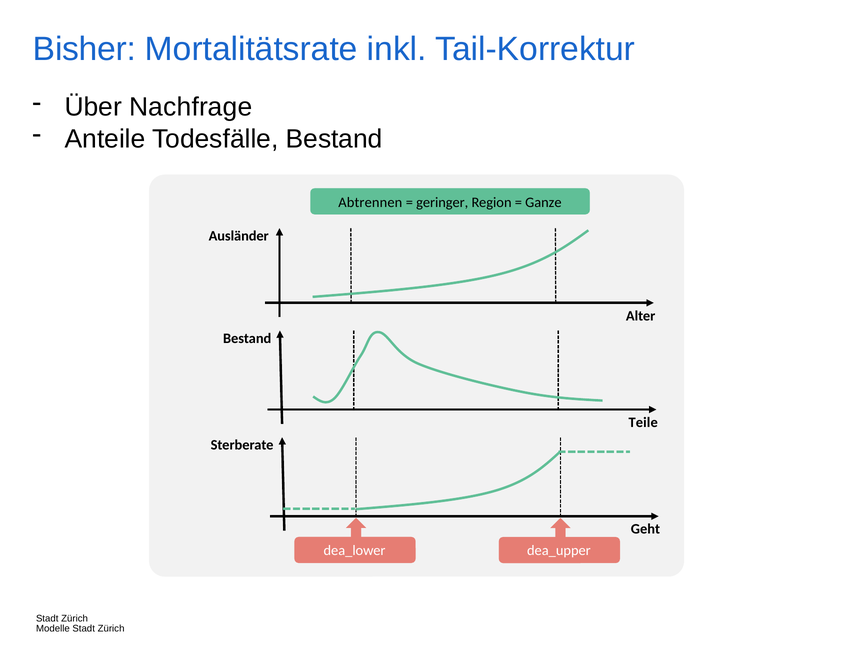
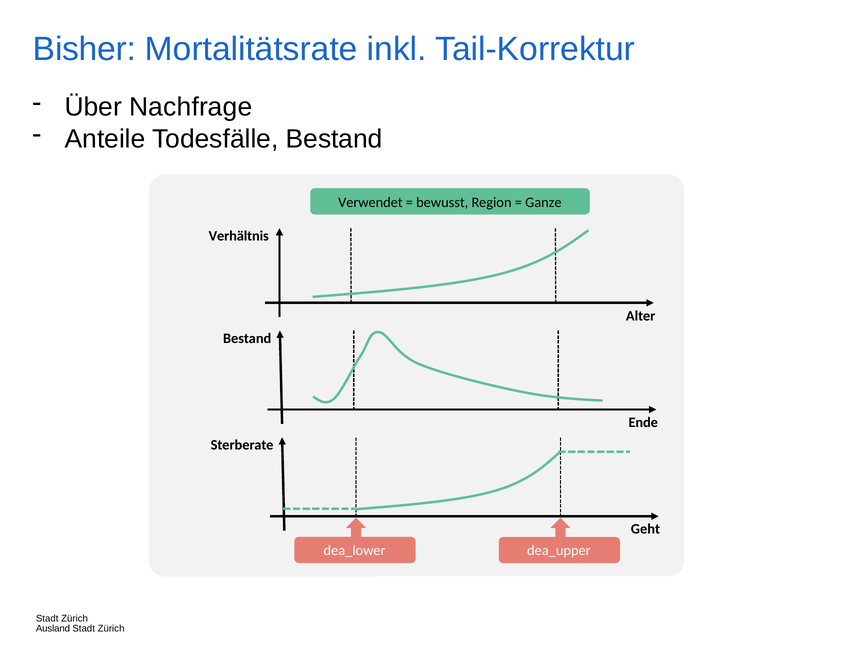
Abtrennen: Abtrennen -> Verwendet (370, 203)
geringer: geringer -> bewusst (442, 203)
Ausländer: Ausländer -> Verhältnis (239, 236)
Teile: Teile -> Ende (643, 423)
Modelle: Modelle -> Ausland (53, 629)
